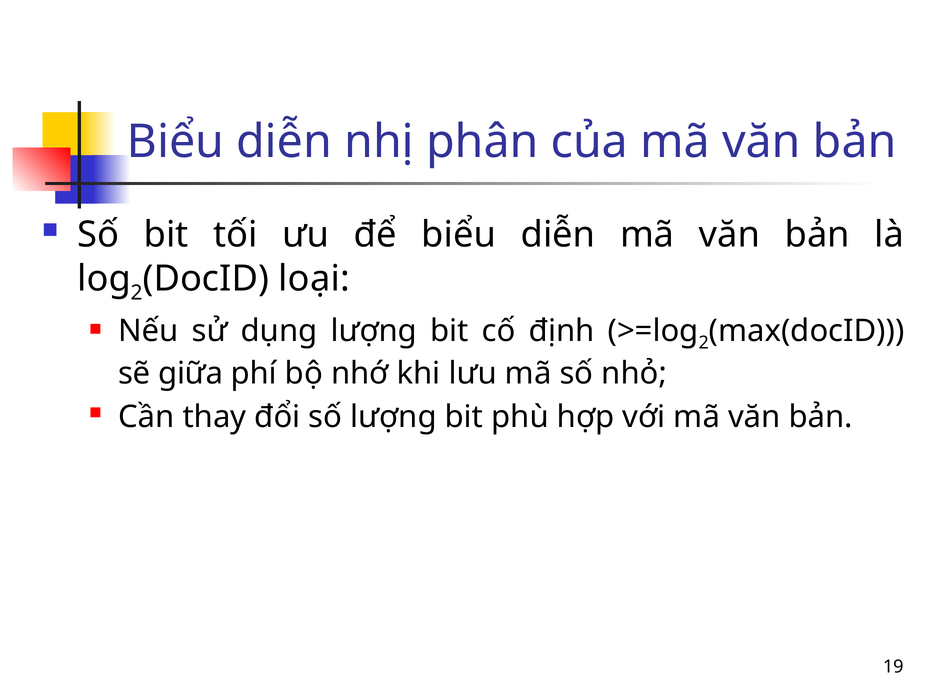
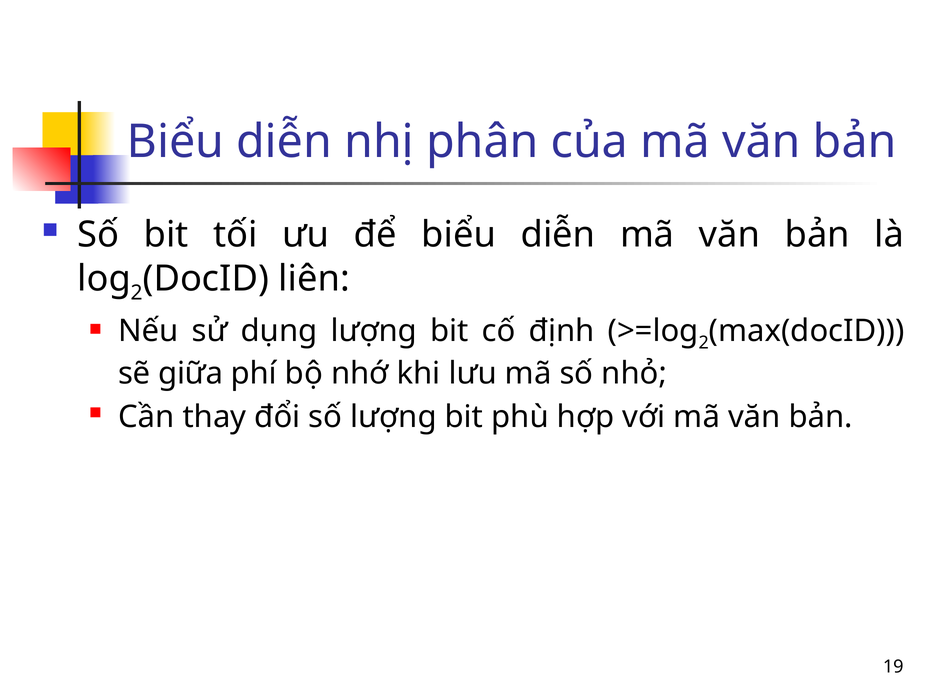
loại: loại -> liên (314, 278)
